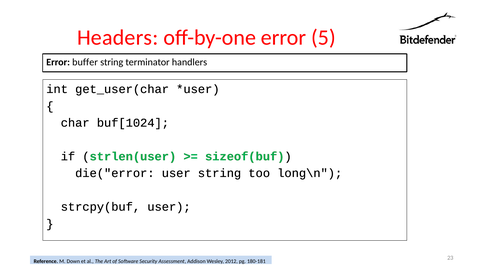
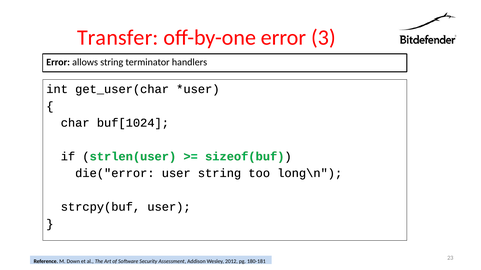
Headers: Headers -> Transfer (118, 38)
5: 5 -> 3 (323, 38)
buffer: buffer -> allows (85, 62)
